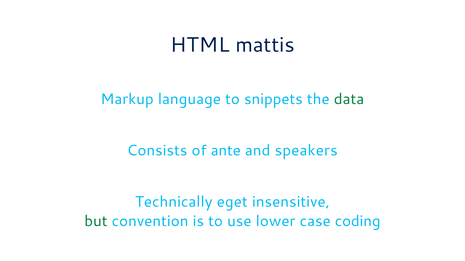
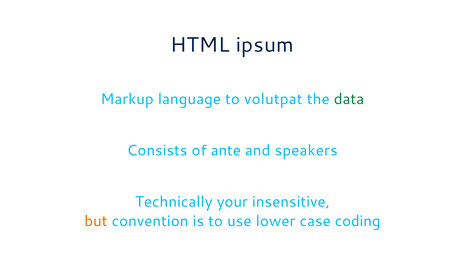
mattis: mattis -> ipsum (265, 45)
snippets: snippets -> volutpat (273, 100)
eget: eget -> your (232, 202)
but colour: green -> orange (96, 221)
